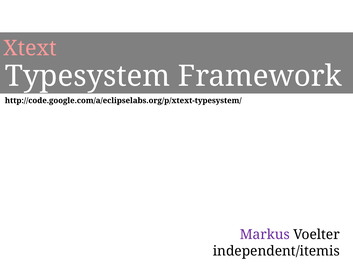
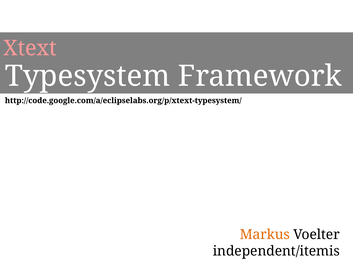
Markus colour: purple -> orange (265, 234)
